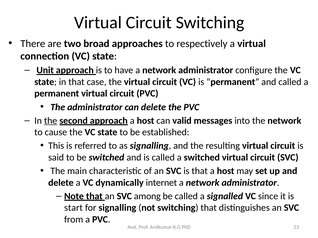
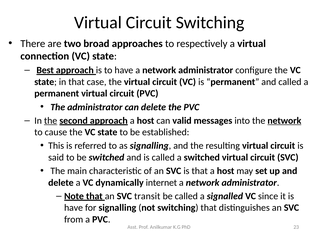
Unit: Unit -> Best (45, 70)
network underline: none -> present (284, 121)
among: among -> transit (147, 197)
start: start -> have (74, 208)
